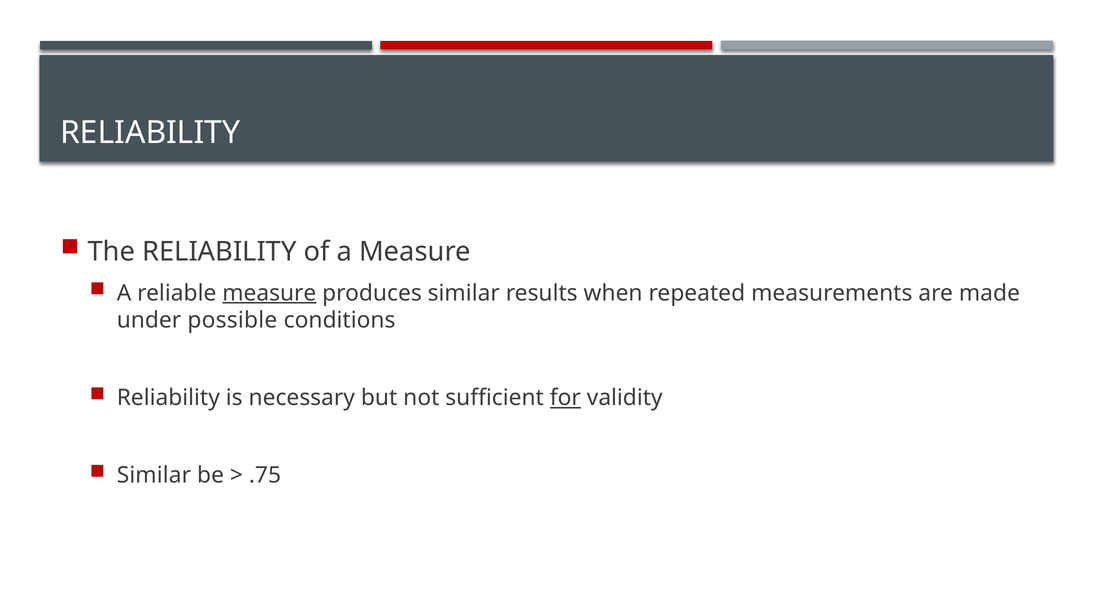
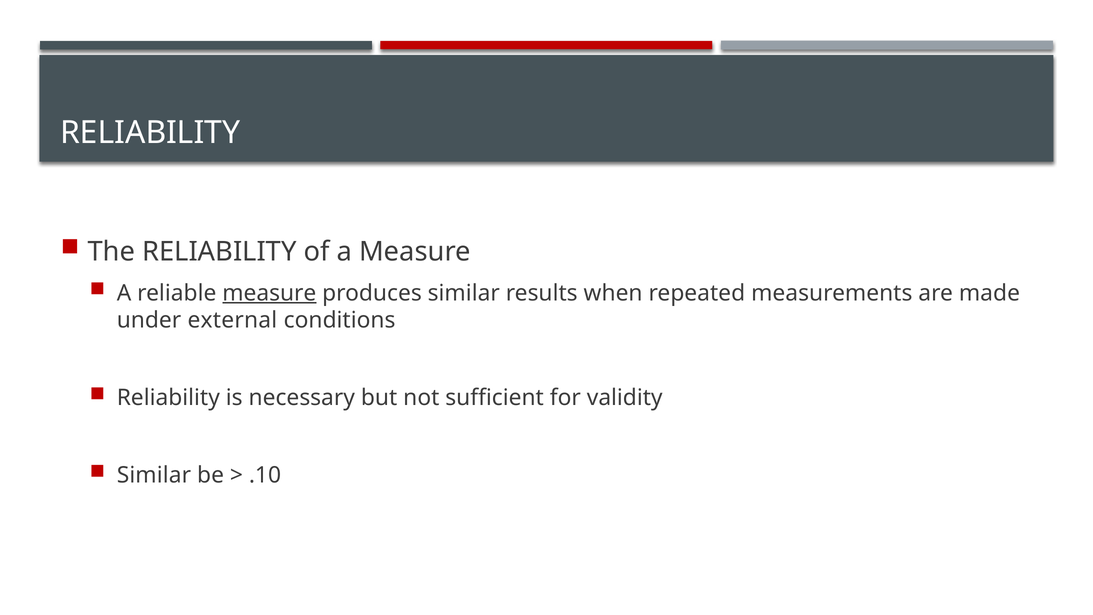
possible: possible -> external (232, 320)
for underline: present -> none (565, 398)
.75: .75 -> .10 (265, 475)
